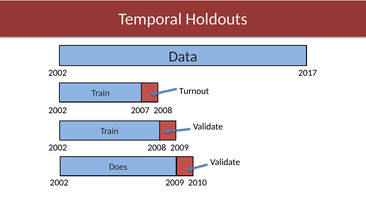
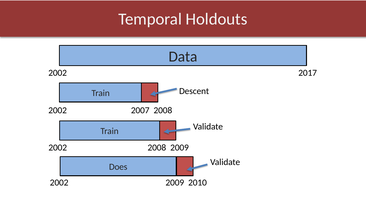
Turnout: Turnout -> Descent (194, 91)
